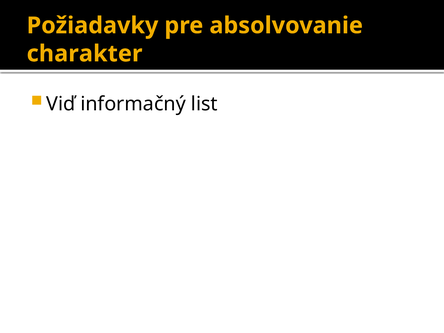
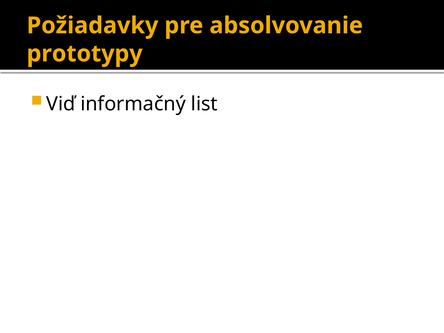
charakter: charakter -> prototypy (85, 54)
